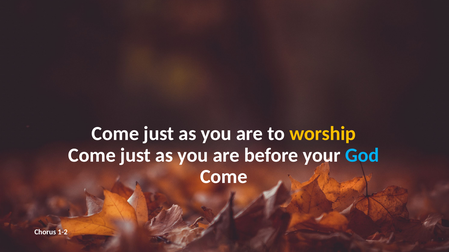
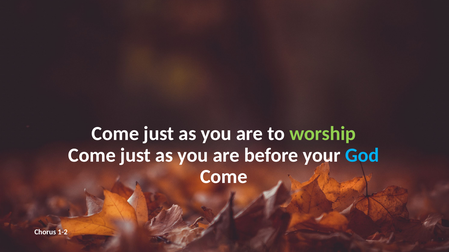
worship colour: yellow -> light green (323, 134)
